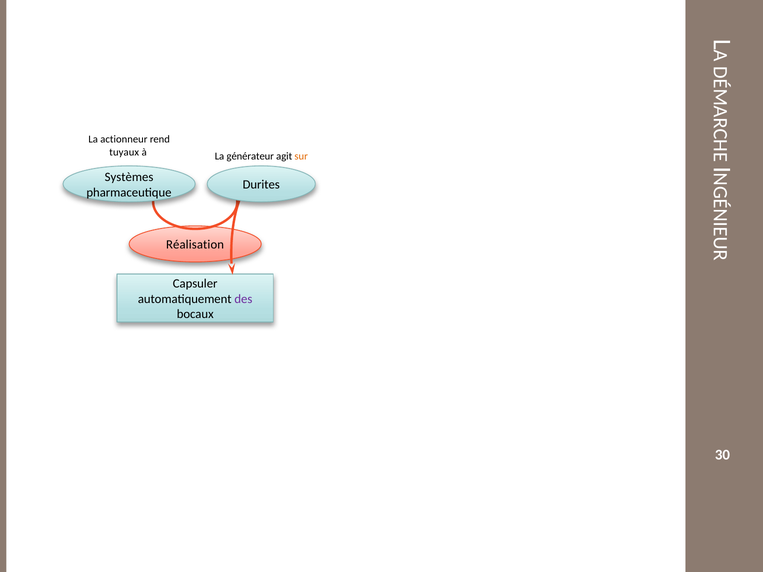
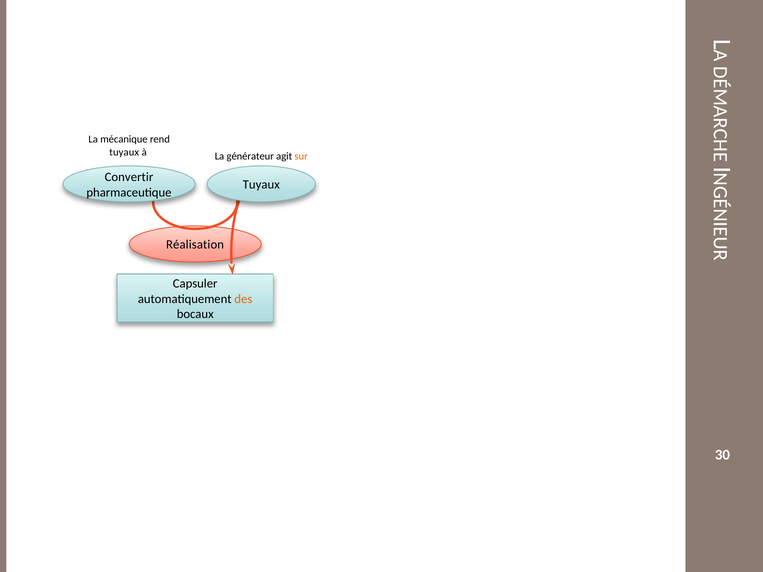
actionneur: actionneur -> mécanique (124, 140)
Systèmes: Systèmes -> Convertir (129, 177)
Durites: Durites -> Tuyaux (261, 185)
des colour: purple -> orange (243, 299)
